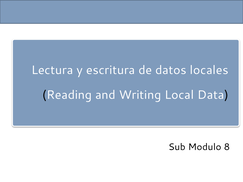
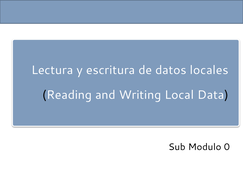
8: 8 -> 0 (227, 147)
